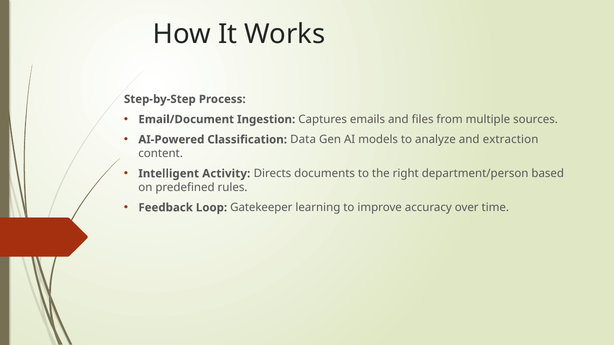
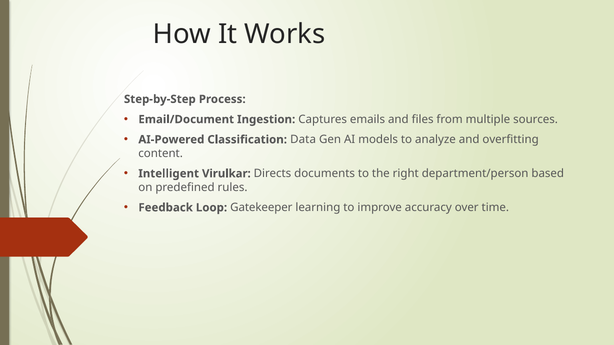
extraction: extraction -> overfitting (511, 140)
Activity: Activity -> Virulkar (226, 174)
